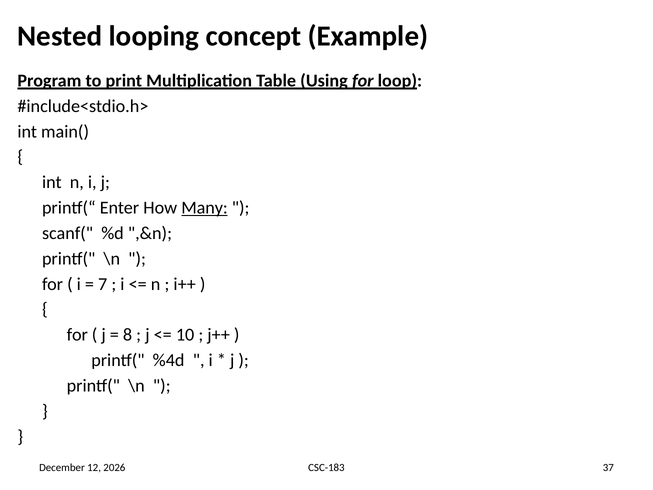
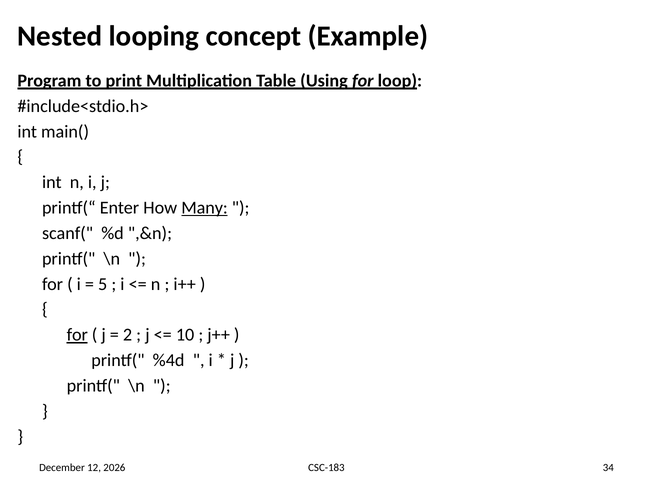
7: 7 -> 5 (103, 284)
for underline: none -> present (77, 335)
8: 8 -> 2 (128, 335)
37: 37 -> 34 (608, 468)
